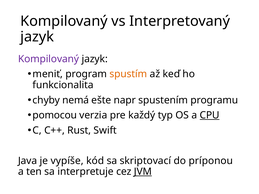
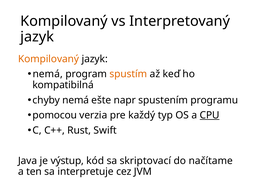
Kompilovaný colour: purple -> orange (49, 59)
meniť: meniť -> nemá (48, 74)
funkcionalita: funkcionalita -> kompatibilná (63, 85)
vypíše: vypíše -> výstup (67, 161)
príponou: príponou -> načítame (211, 161)
JVM underline: present -> none (143, 172)
